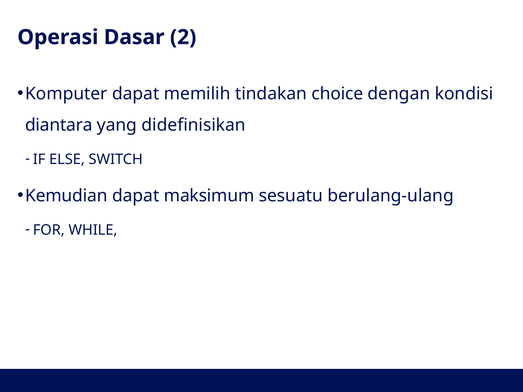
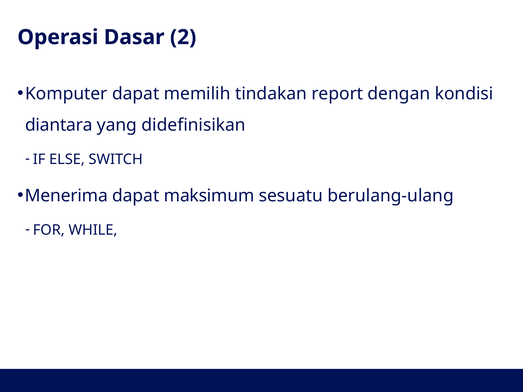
choice: choice -> report (337, 94)
Kemudian: Kemudian -> Menerima (66, 196)
